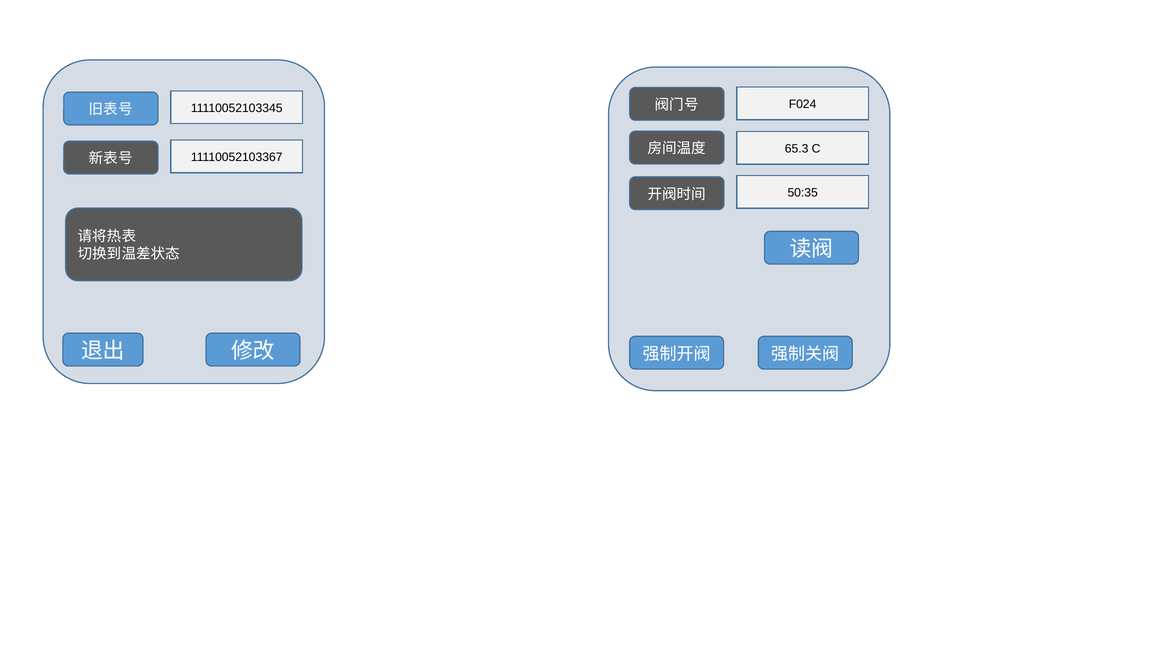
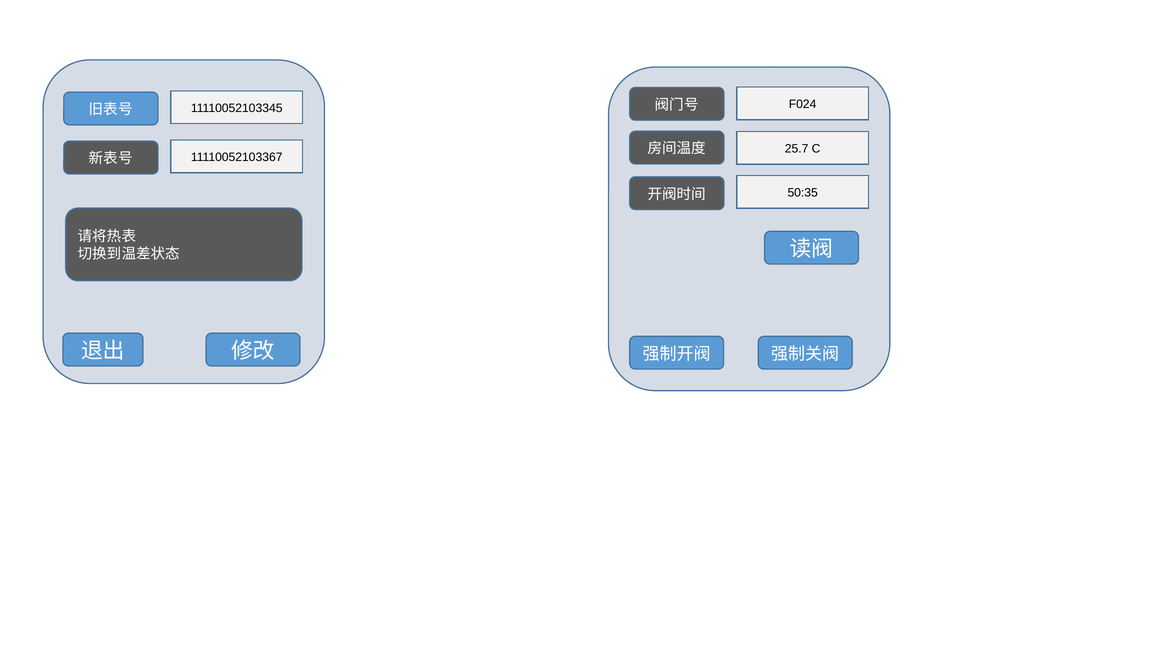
65.3: 65.3 -> 25.7 (797, 149)
